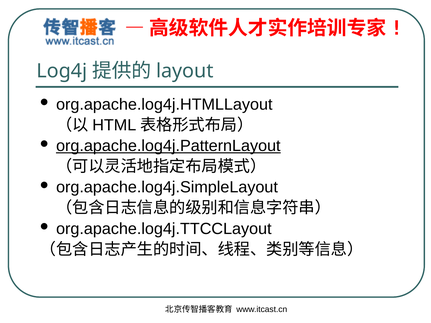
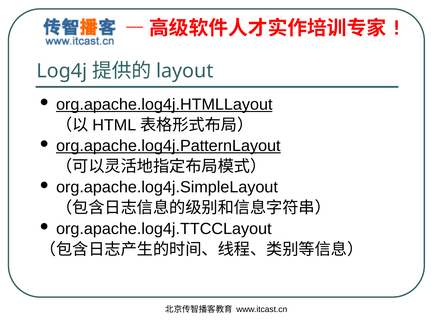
org.apache.log4j.HTMLLayout underline: none -> present (164, 105)
